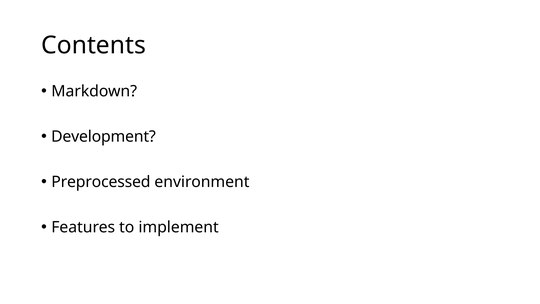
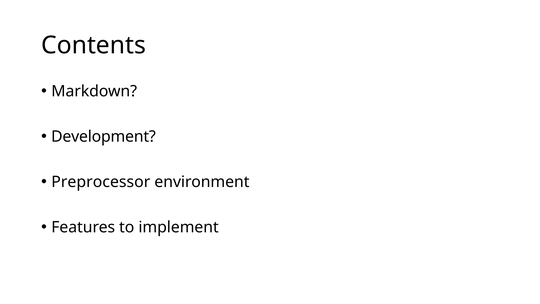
Preprocessed: Preprocessed -> Preprocessor (101, 182)
